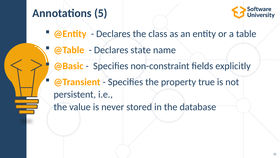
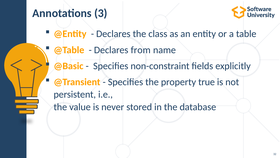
5: 5 -> 3 (101, 13)
state: state -> from (141, 50)
